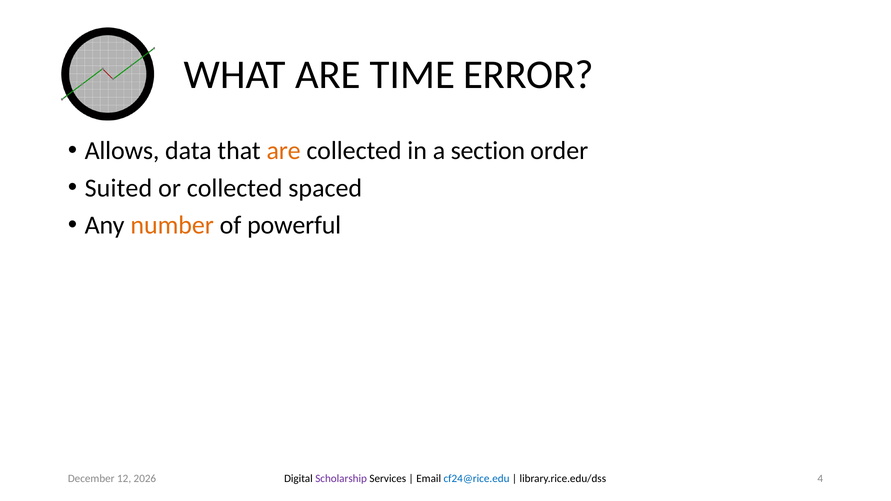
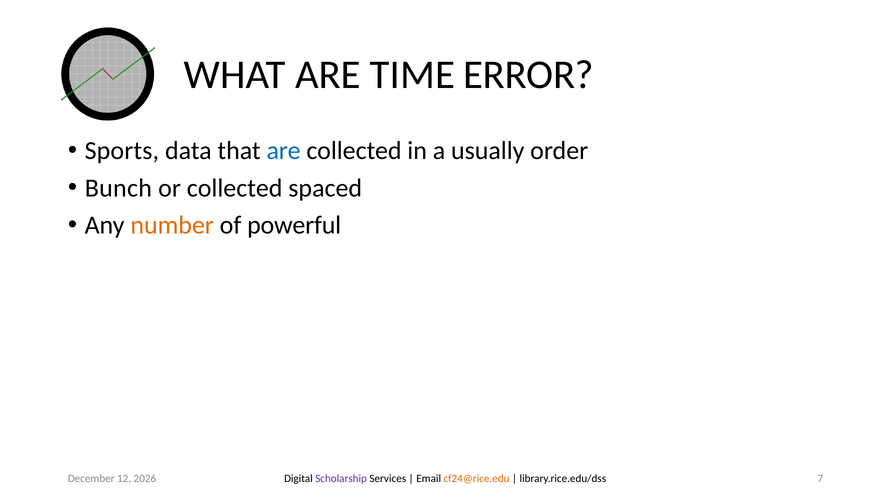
Allows: Allows -> Sports (122, 151)
are colour: orange -> blue (284, 151)
section: section -> usually (488, 151)
Suited: Suited -> Bunch (118, 188)
cf24@rice.edu colour: blue -> orange (477, 479)
4: 4 -> 7 (820, 479)
